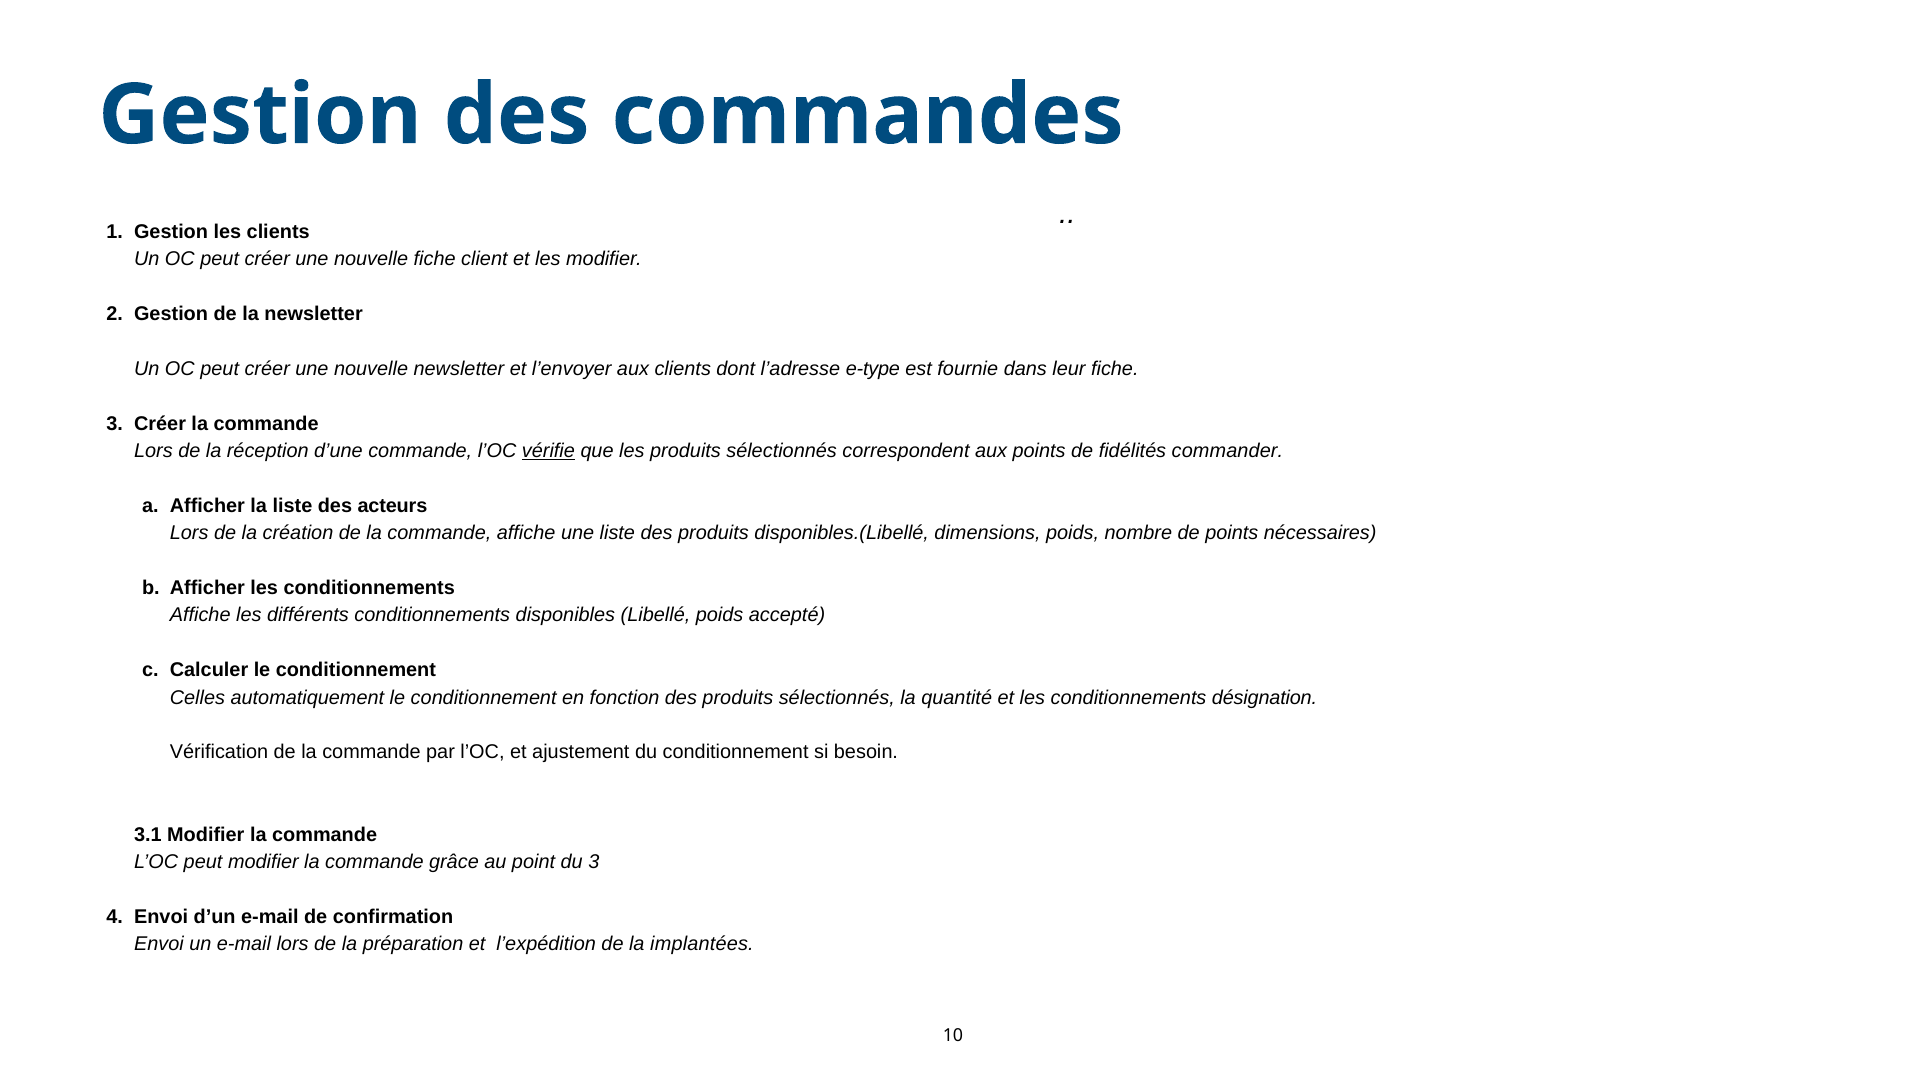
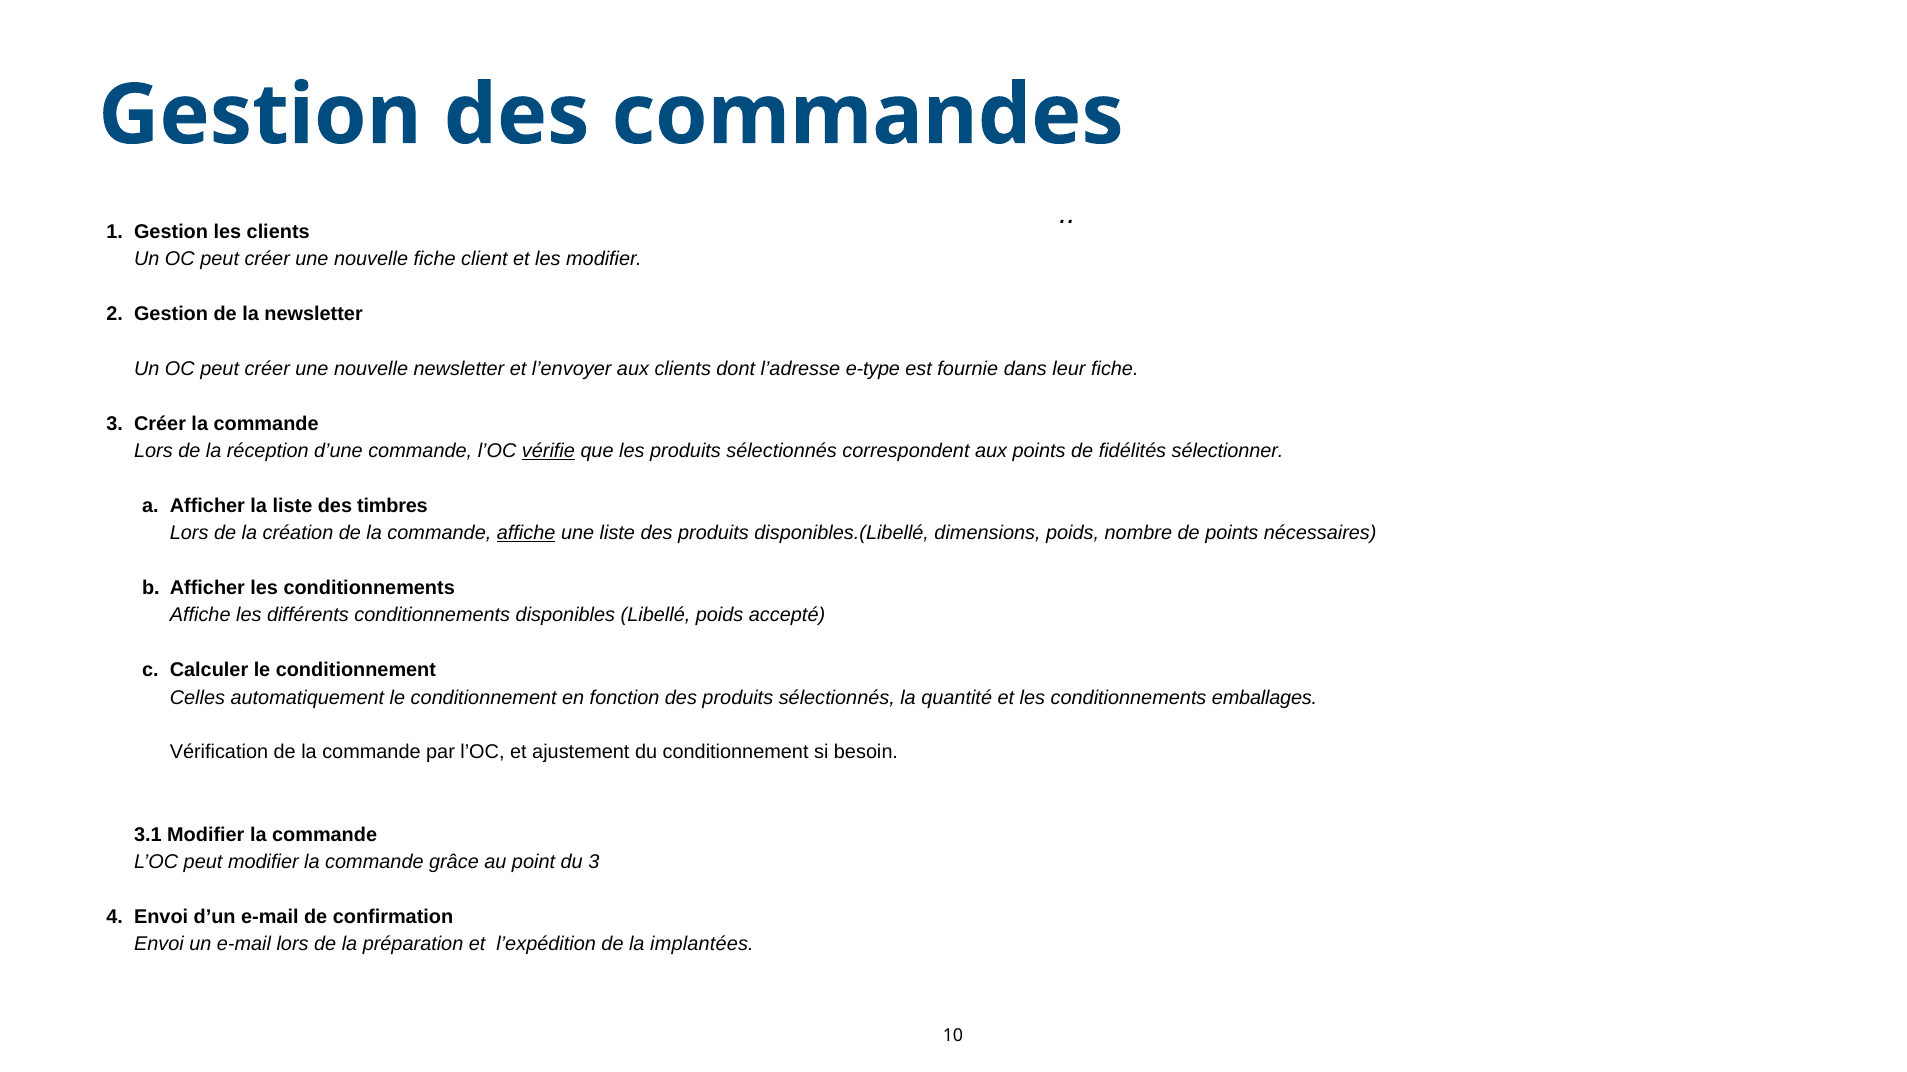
commander: commander -> sélectionner (1228, 451)
acteurs: acteurs -> timbres (392, 506)
affiche underline: none -> present (526, 534)
désignation: désignation -> emballages (1265, 698)
